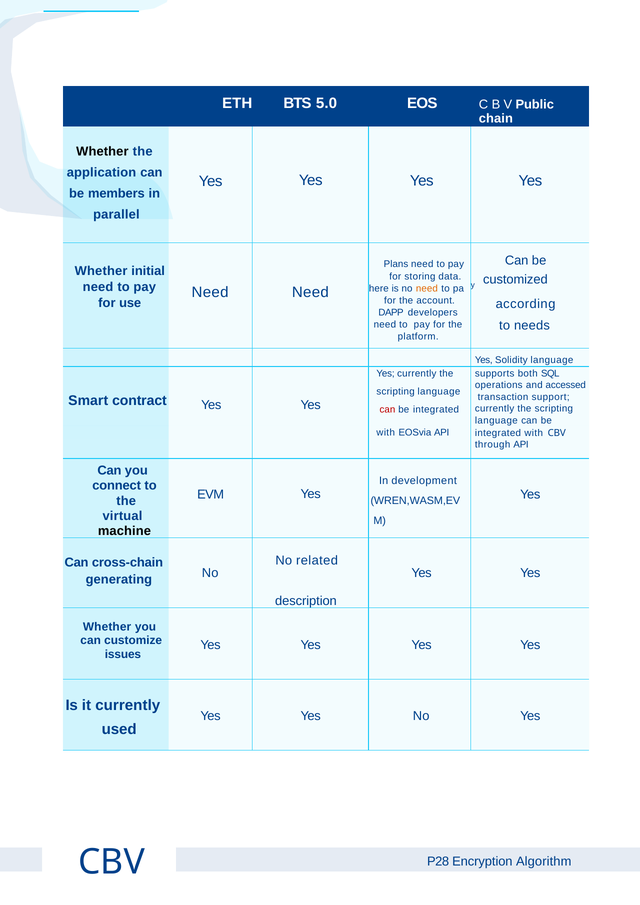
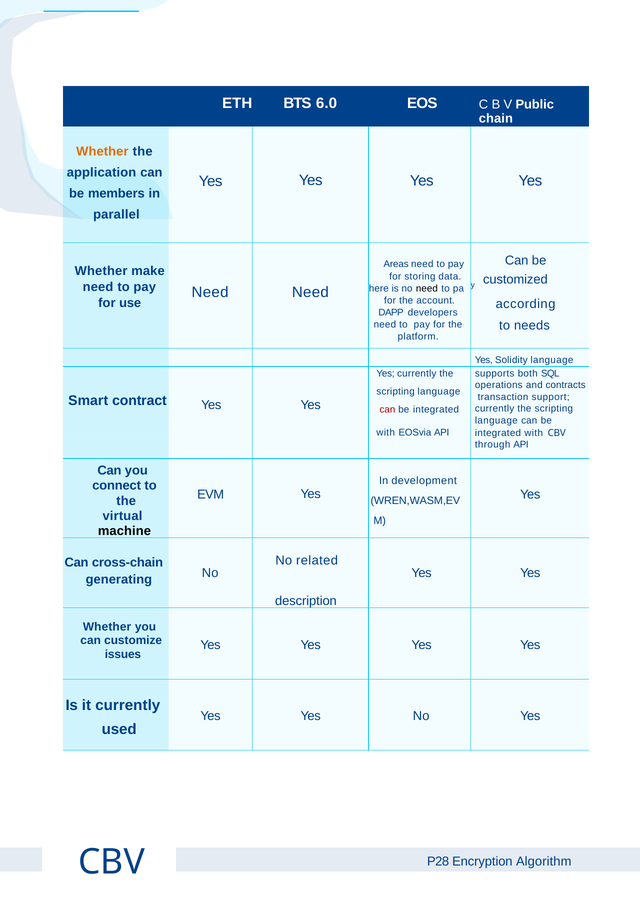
5.0: 5.0 -> 6.0 (326, 103)
Whether colour: black -> orange (102, 152)
Plans: Plans -> Areas (396, 264)
initial: initial -> make (148, 271)
need colour: orange -> black (427, 289)
accessed: accessed -> contracts (566, 385)
